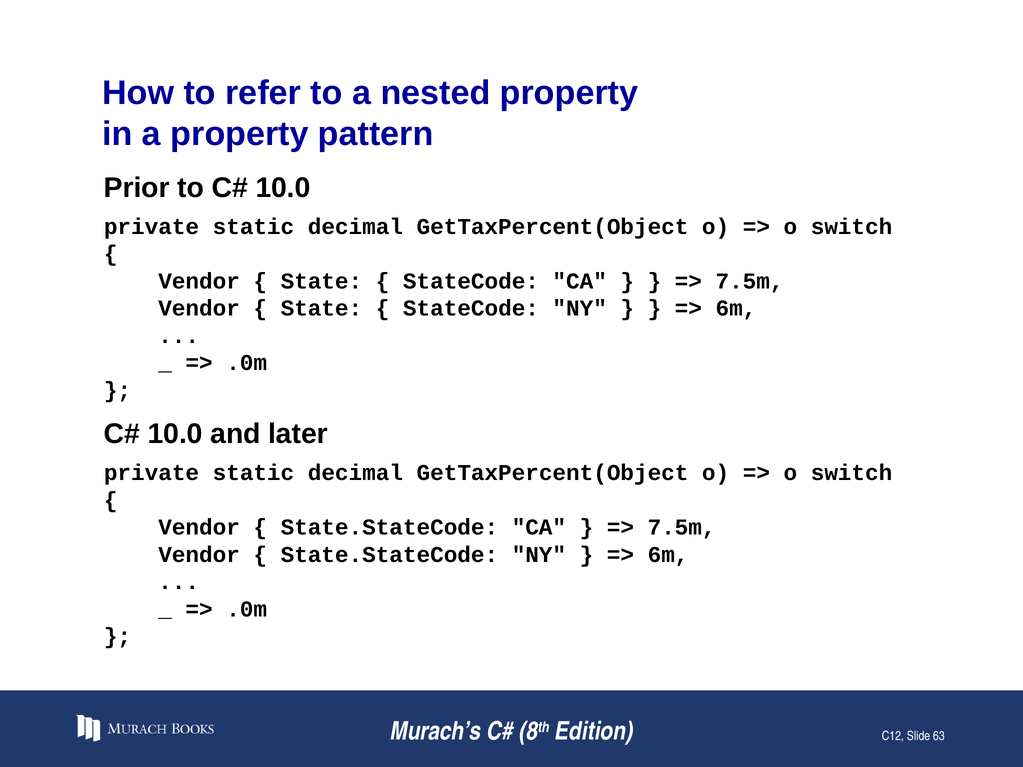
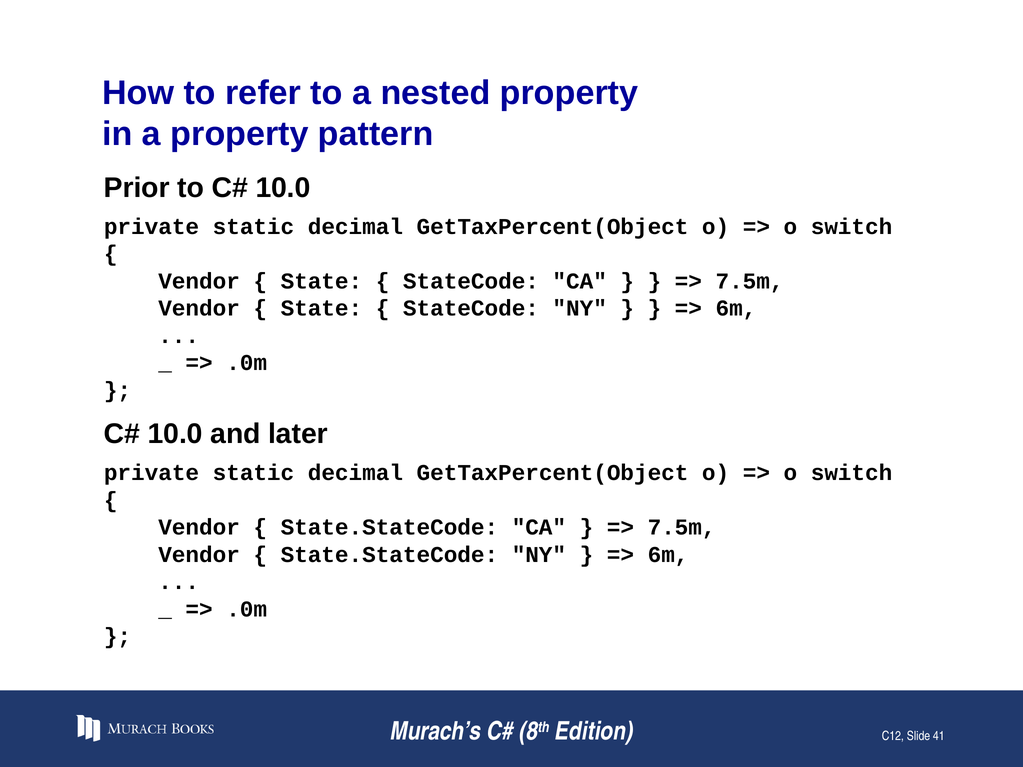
63: 63 -> 41 (939, 736)
